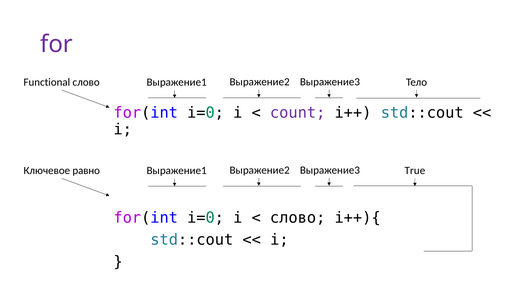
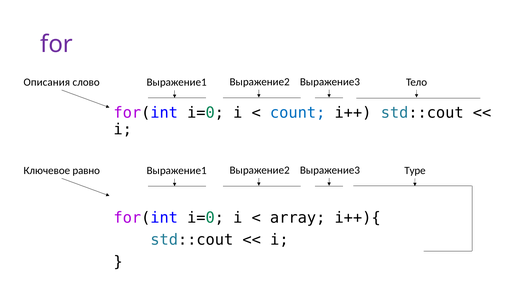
Functional: Functional -> Описания (47, 82)
count colour: purple -> blue (298, 113)
True: True -> Type (415, 170)
слово: слово -> array (298, 218)
